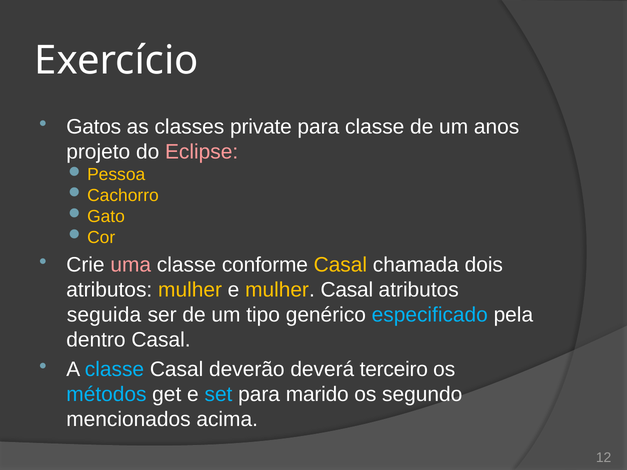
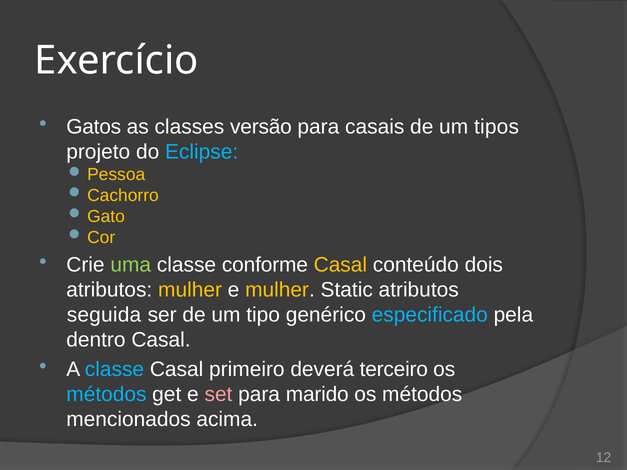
private: private -> versão (261, 127)
para classe: classe -> casais (375, 127)
anos: anos -> tipos (497, 127)
Eclipse colour: pink -> light blue (202, 152)
uma colour: pink -> light green (131, 265)
chamada: chamada -> conteúdo (416, 265)
mulher Casal: Casal -> Static (347, 290)
deverão: deverão -> primeiro (247, 369)
set colour: light blue -> pink (218, 394)
segundo: segundo -> métodos (422, 394)
